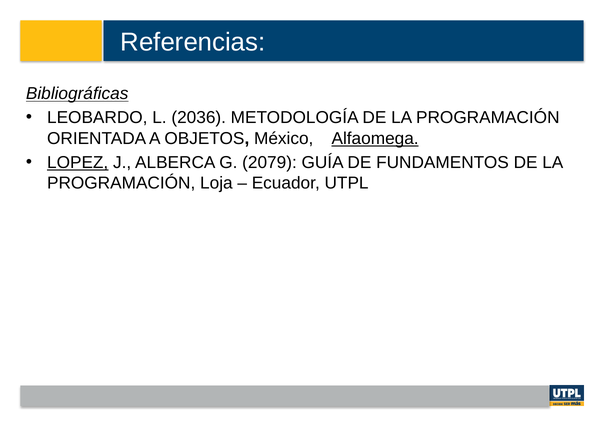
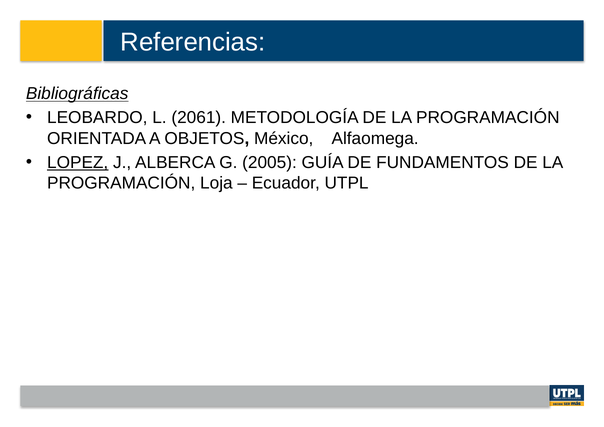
2036: 2036 -> 2061 (199, 118)
Alfaomega underline: present -> none (375, 139)
2079: 2079 -> 2005 (270, 163)
